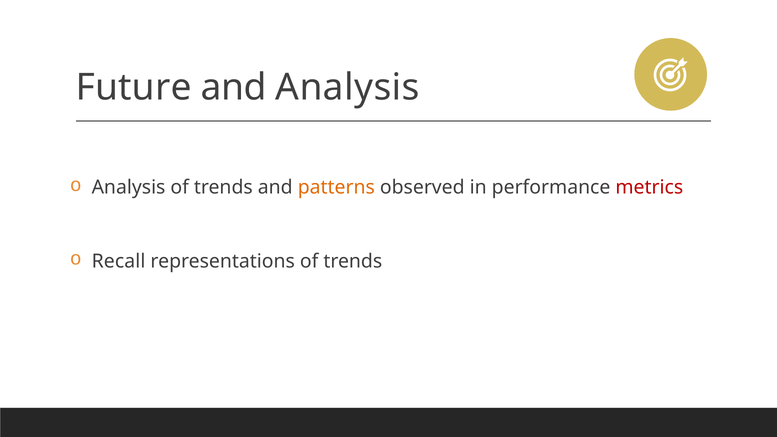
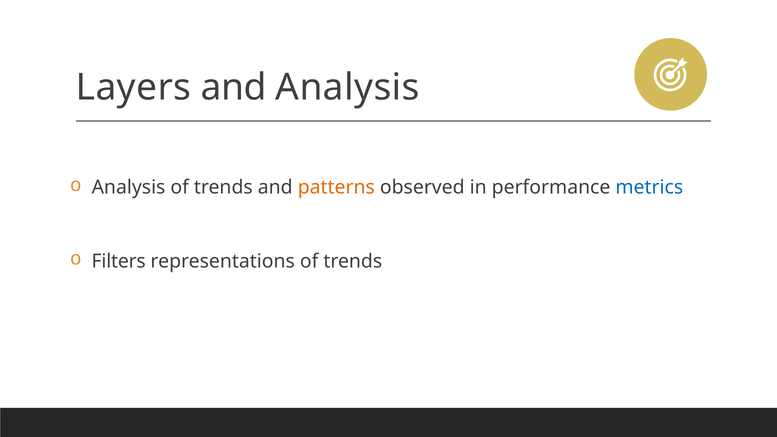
Future: Future -> Layers (134, 87)
metrics colour: red -> blue (649, 187)
Recall: Recall -> Filters (119, 261)
